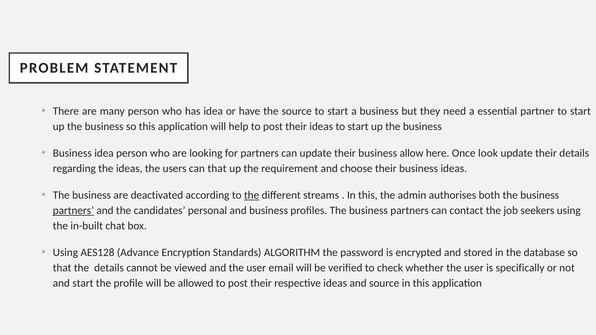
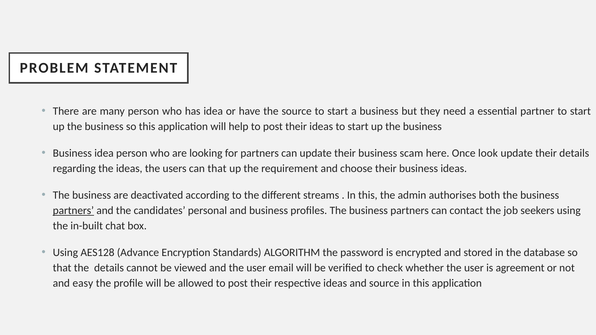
allow: allow -> scam (411, 153)
the underline: present -> none (252, 195)
specifically: specifically -> agreement (520, 268)
and start: start -> easy (83, 283)
